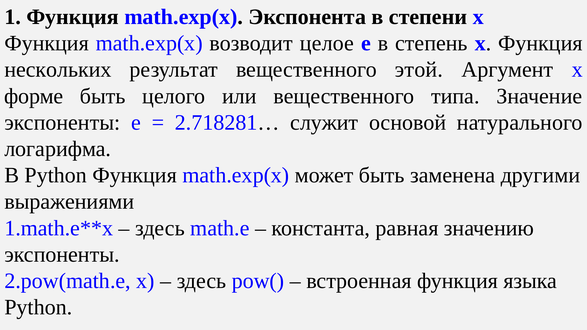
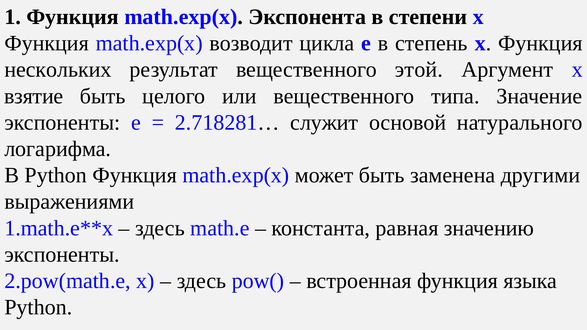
целое: целое -> цикла (327, 43)
форме: форме -> взятие (34, 96)
